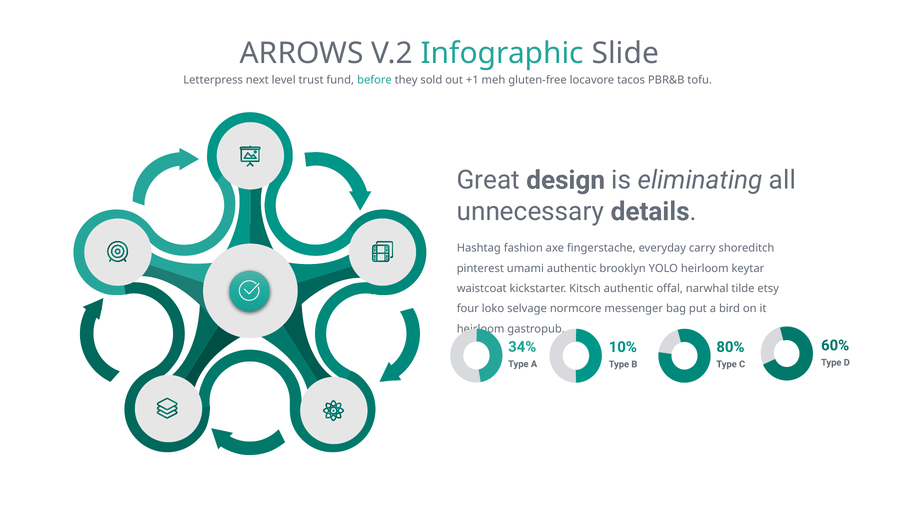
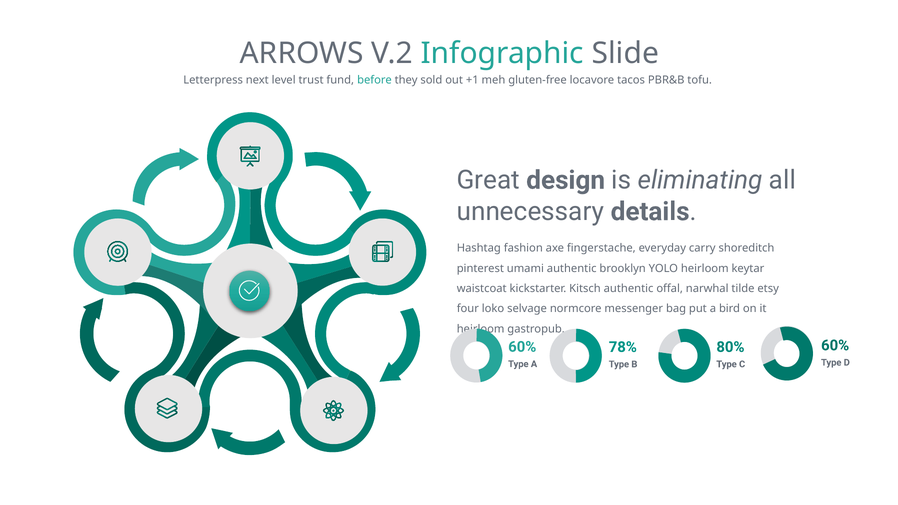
34%: 34% -> 60% (522, 347)
10%: 10% -> 78% (623, 347)
